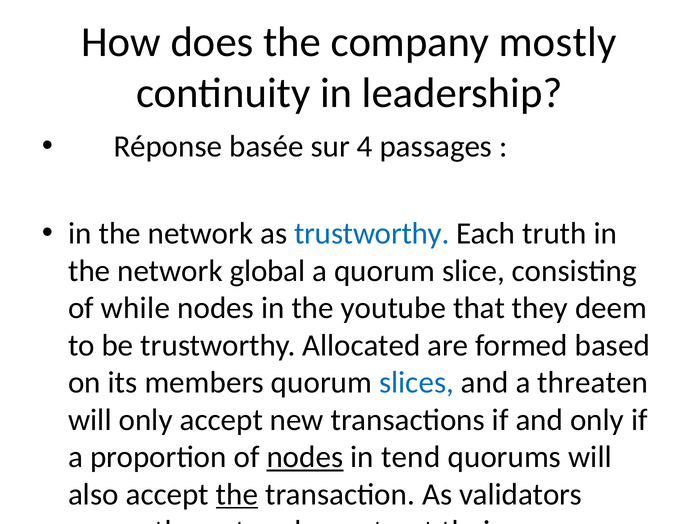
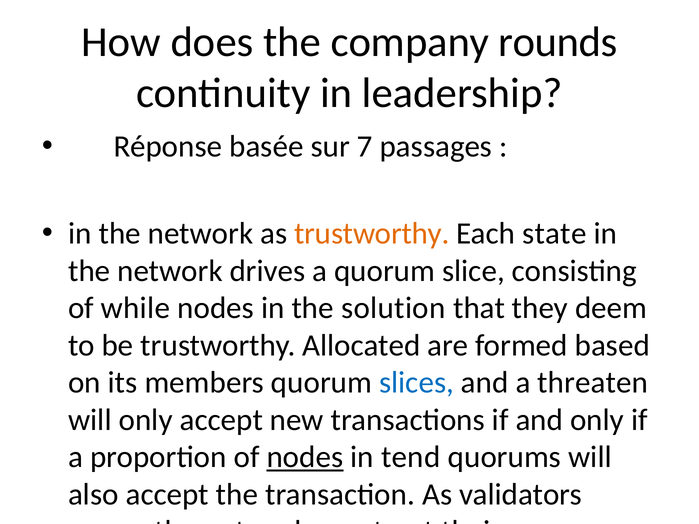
mostly: mostly -> rounds (558, 42)
4: 4 -> 7 (365, 147)
trustworthy colour: blue -> orange (372, 234)
truth: truth -> state (554, 234)
network global: global -> drives (267, 271)
youtube: youtube -> solution (393, 308)
the underline: present -> none (237, 495)
